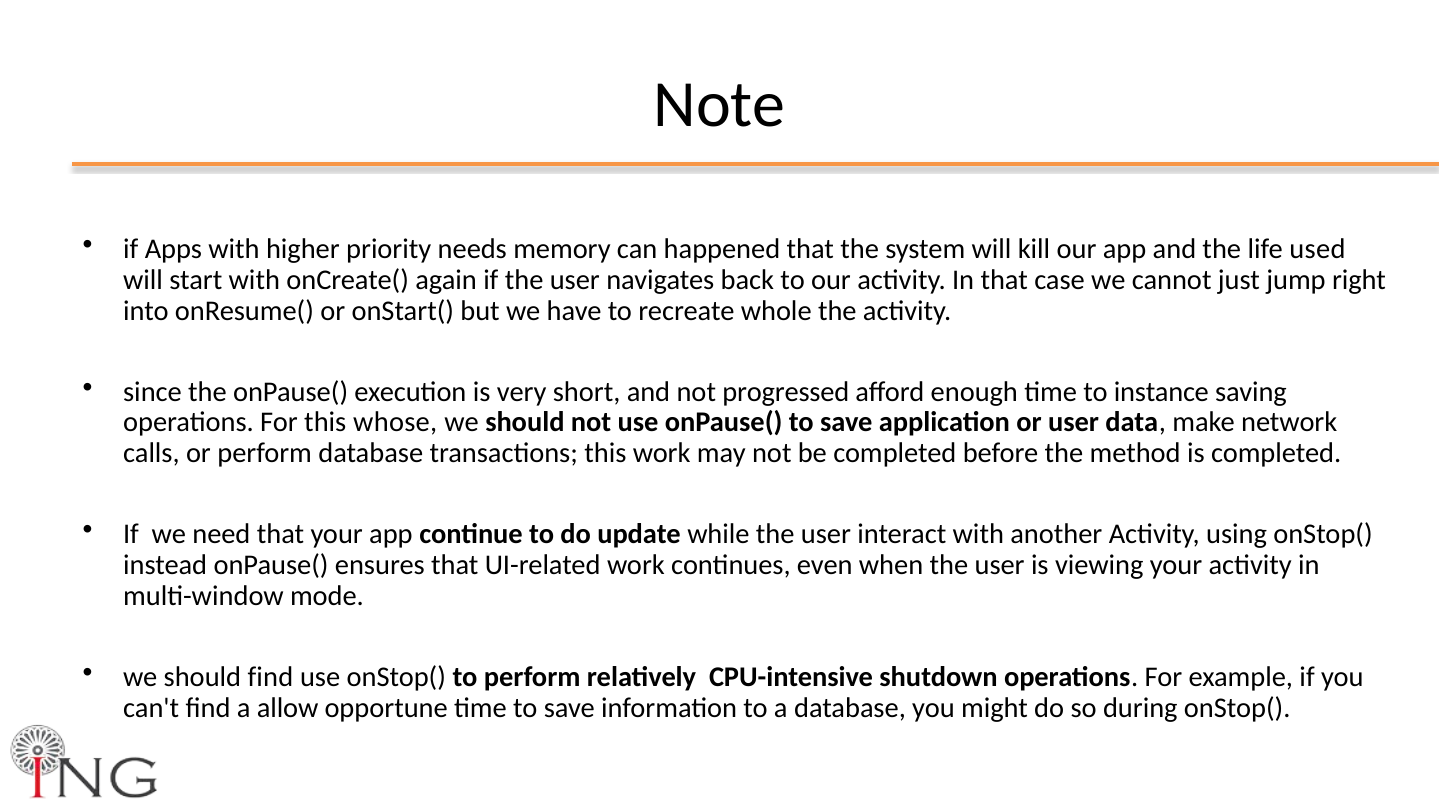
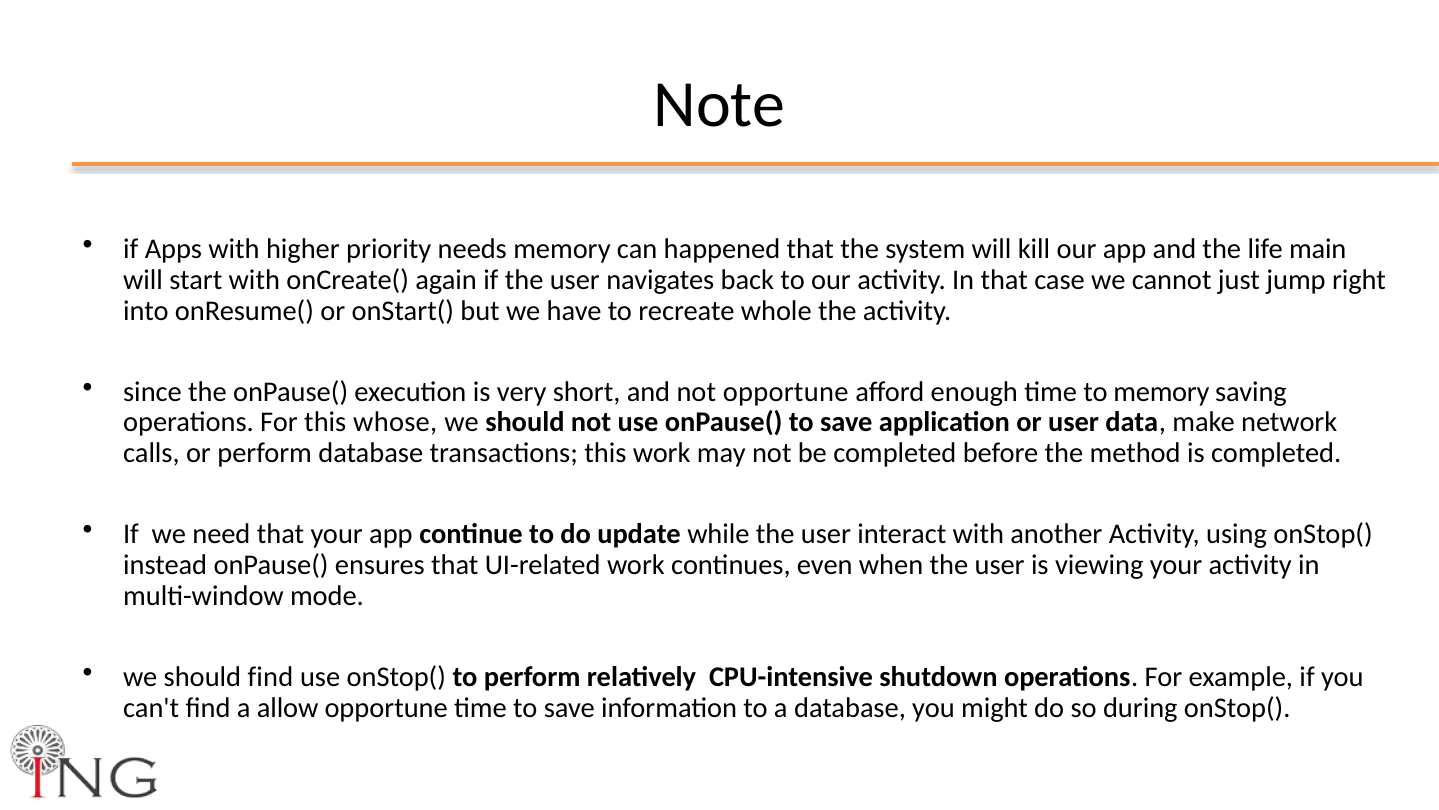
used: used -> main (1318, 249)
not progressed: progressed -> opportune (786, 391)
to instance: instance -> memory (1161, 391)
